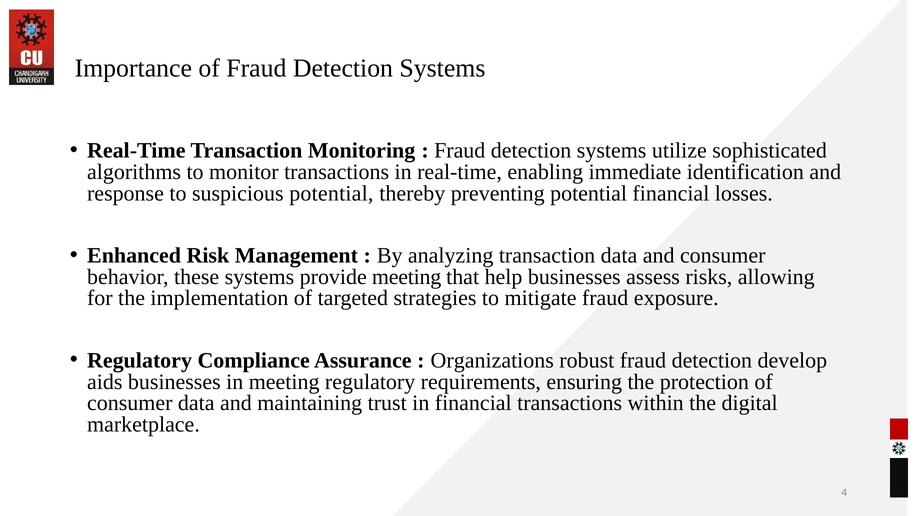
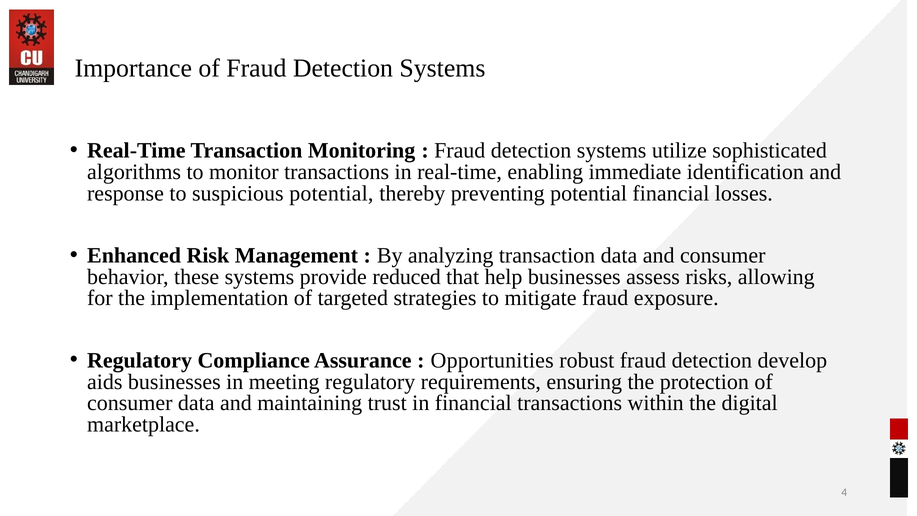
provide meeting: meeting -> reduced (407, 277)
Organizations: Organizations -> Opportunities (492, 360)
